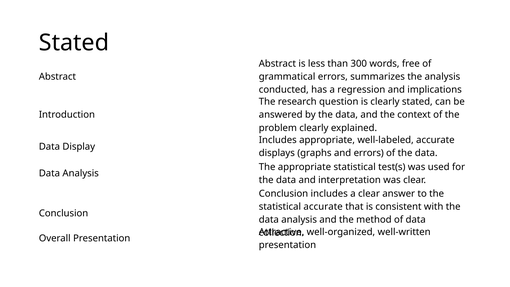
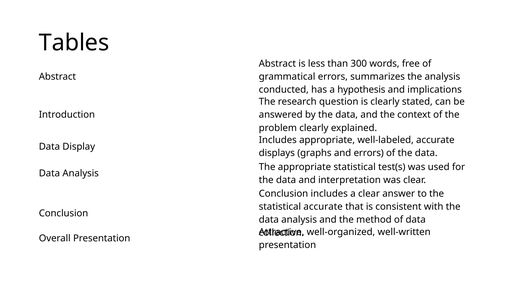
Stated: Stated -> Tables (74, 43)
regression: regression -> hypothesis (361, 90)
